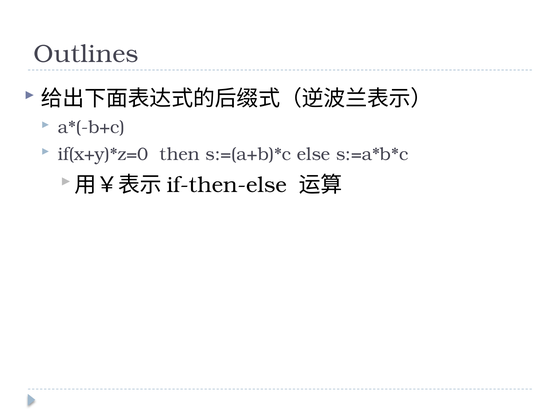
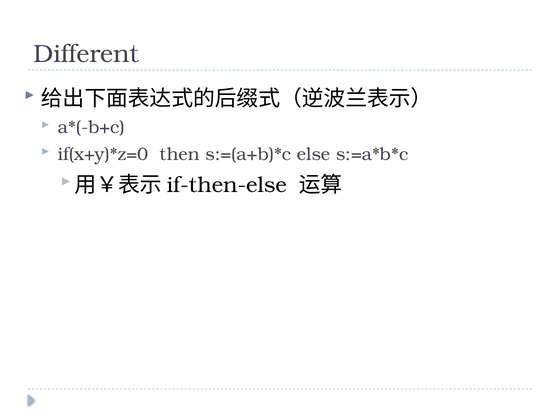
Outlines: Outlines -> Different (86, 54)
